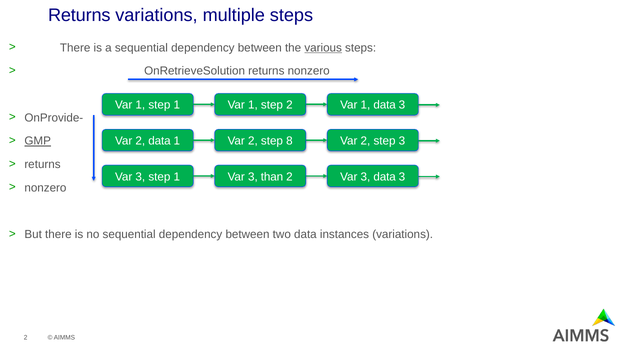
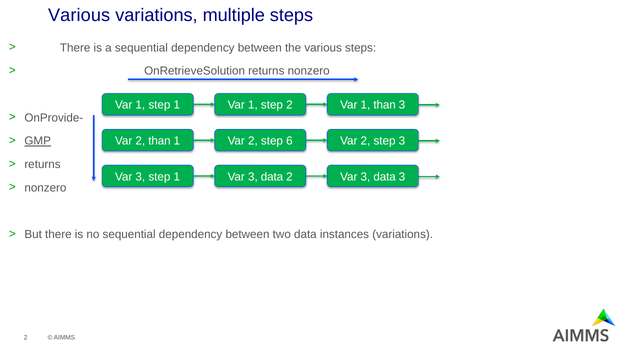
Returns: Returns -> Various (79, 15)
various underline: present -> none (323, 48)
1 data: data -> than (385, 105)
2 data: data -> than (159, 141)
8: 8 -> 6 (289, 141)
1 Var 3 than: than -> data (272, 176)
